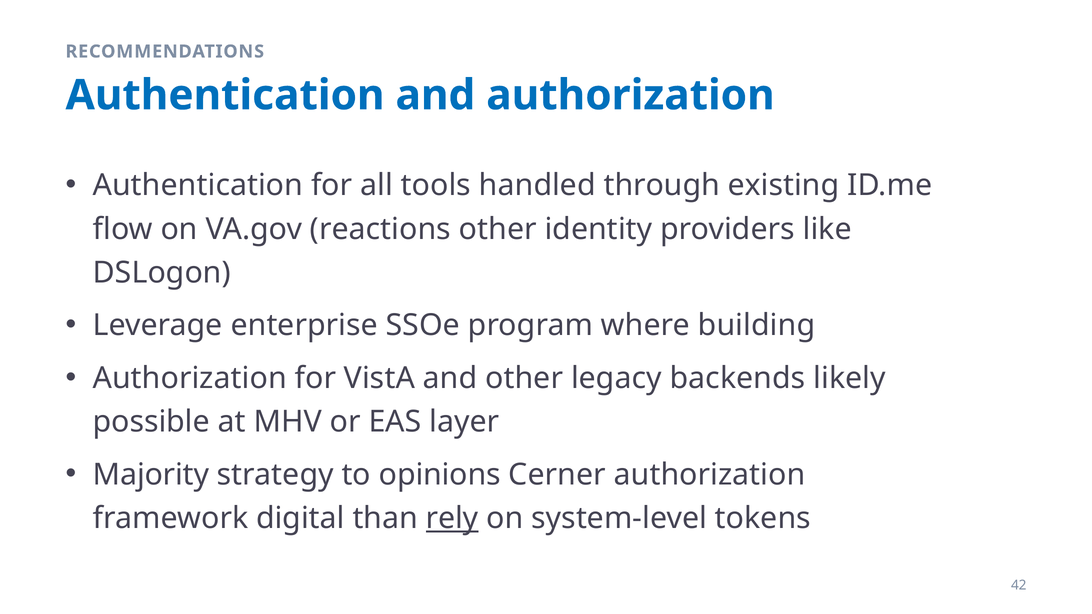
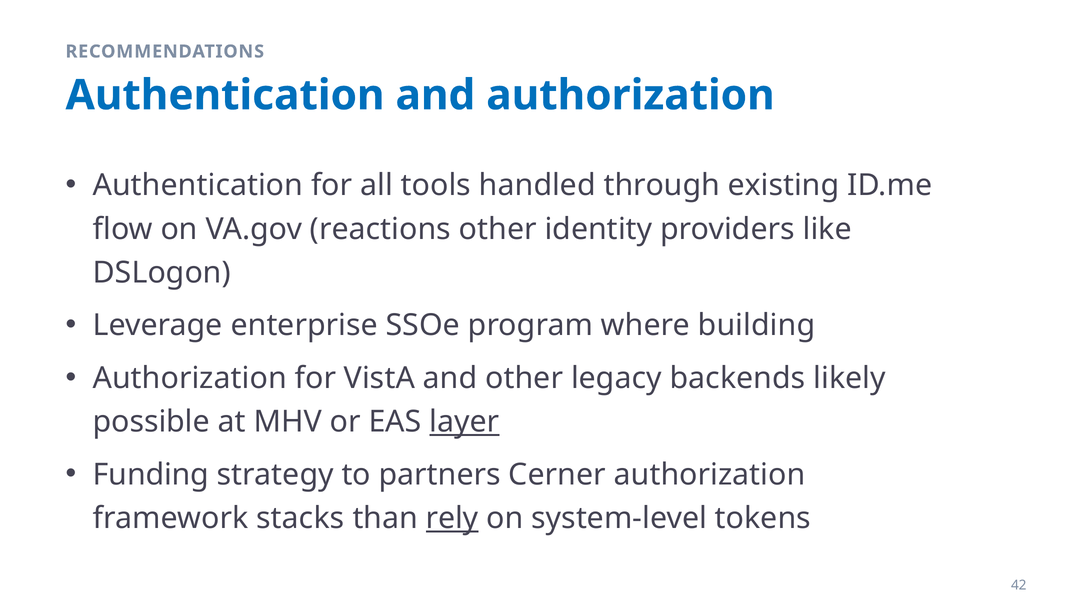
layer underline: none -> present (464, 422)
Majority: Majority -> Funding (151, 475)
opinions: opinions -> partners (440, 475)
digital: digital -> stacks (300, 519)
